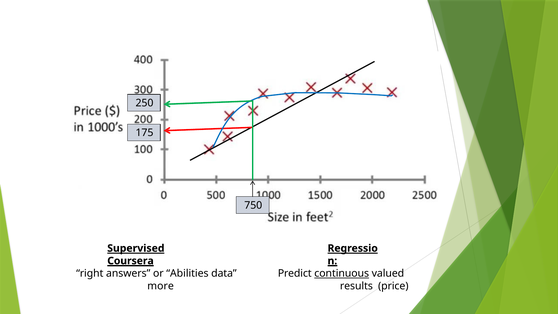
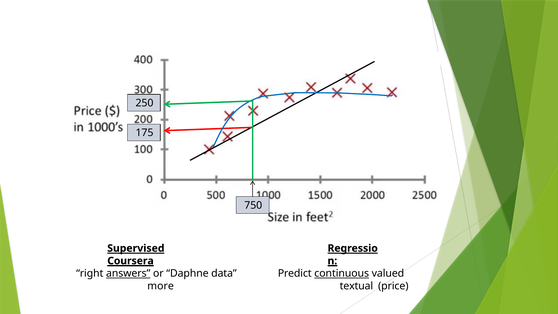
answers underline: none -> present (128, 273)
Abilities: Abilities -> Daphne (187, 273)
results: results -> textual (356, 286)
